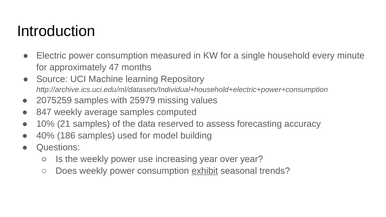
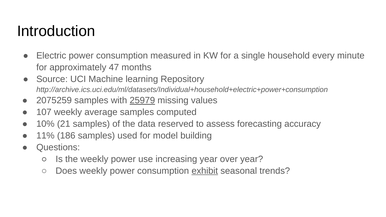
25979 underline: none -> present (142, 101)
847: 847 -> 107 (44, 112)
40%: 40% -> 11% (45, 136)
